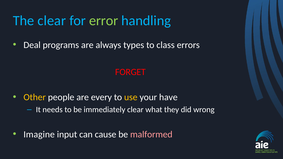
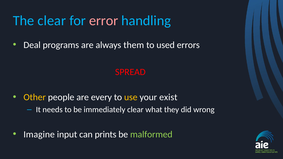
error colour: light green -> pink (104, 21)
types: types -> them (134, 45)
class: class -> used (166, 45)
FORGET: FORGET -> SPREAD (130, 72)
have: have -> exist (168, 97)
cause: cause -> prints (106, 134)
malformed colour: pink -> light green (151, 134)
